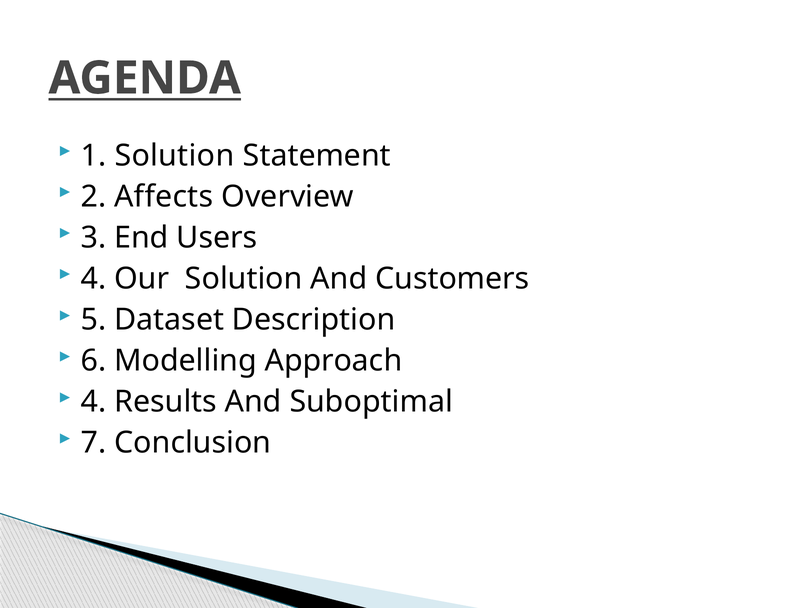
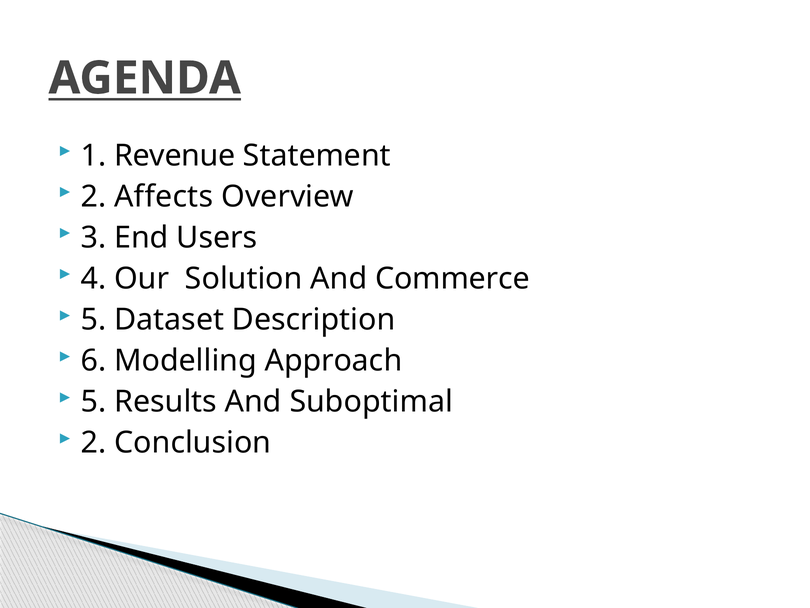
1 Solution: Solution -> Revenue (175, 156)
Customers: Customers -> Commerce (452, 279)
4: 4 -> 5 (94, 401)
7: 7 -> 2 (94, 442)
